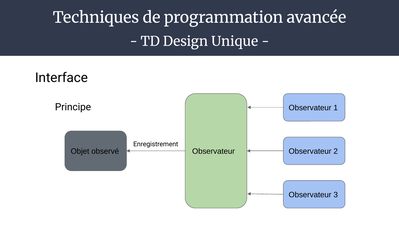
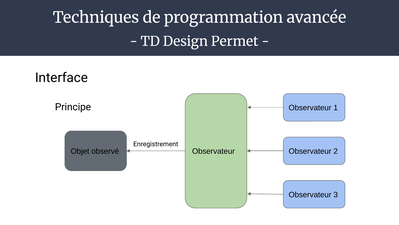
Unique: Unique -> Permet (235, 41)
